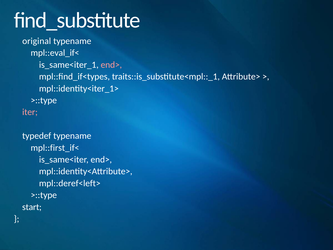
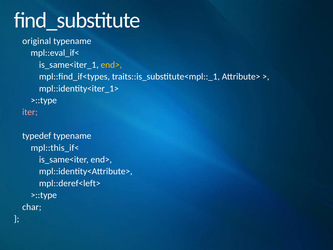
end> colour: pink -> yellow (111, 65)
mpl::first_if<: mpl::first_if< -> mpl::this_if< (55, 148)
start: start -> char (32, 207)
